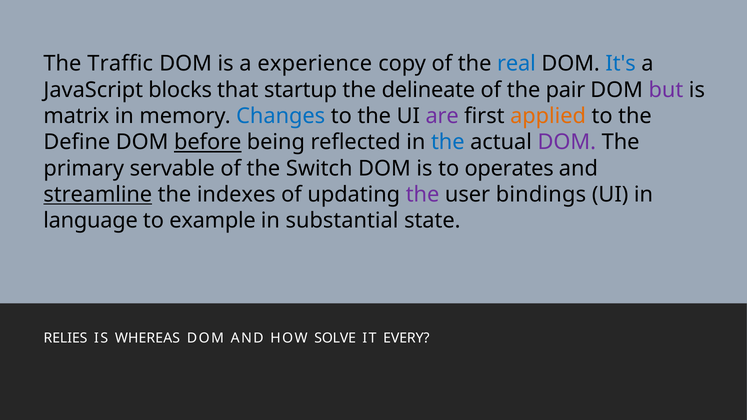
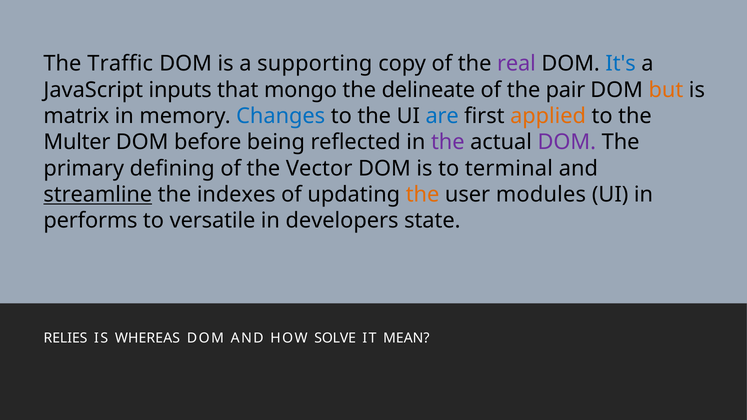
experience: experience -> supporting (315, 64)
real colour: blue -> purple (516, 64)
blocks: blocks -> inputs (180, 90)
startup: startup -> mongo (301, 90)
but colour: purple -> orange (666, 90)
are colour: purple -> blue (442, 116)
Define: Define -> Multer (77, 142)
before underline: present -> none (208, 142)
the colour: blue -> purple (448, 142)
servable: servable -> defining (172, 168)
Switch: Switch -> Vector (319, 168)
operates: operates -> terminal (509, 168)
the colour: purple -> orange (423, 195)
bindings: bindings -> modules (541, 195)
language: language -> performs (91, 221)
example: example -> versatile (212, 221)
substantial: substantial -> developers (342, 221)
EVERY: EVERY -> MEAN (406, 338)
